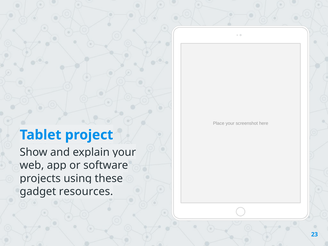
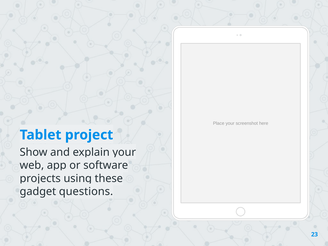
resources: resources -> questions (86, 192)
